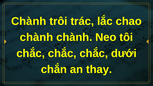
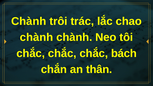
dưới: dưới -> bách (124, 53)
thay: thay -> thân (99, 69)
